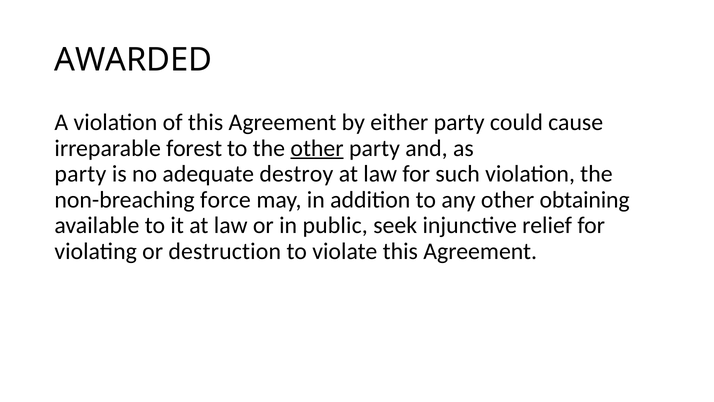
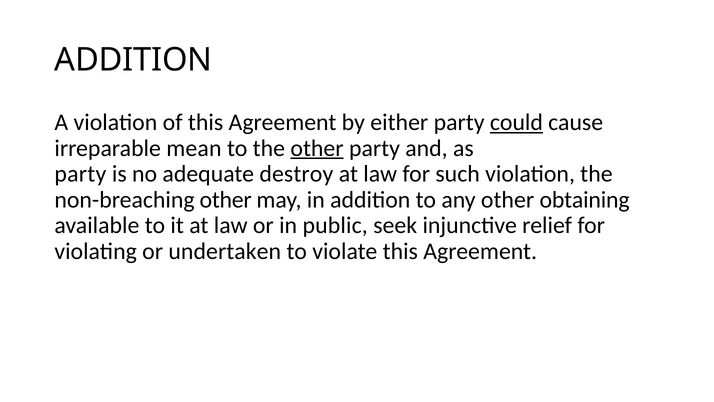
AWARDED: AWARDED -> ADDITION (133, 60)
could underline: none -> present (516, 122)
forest: forest -> mean (194, 148)
non-breaching force: force -> other (226, 199)
destruction: destruction -> undertaken (225, 251)
